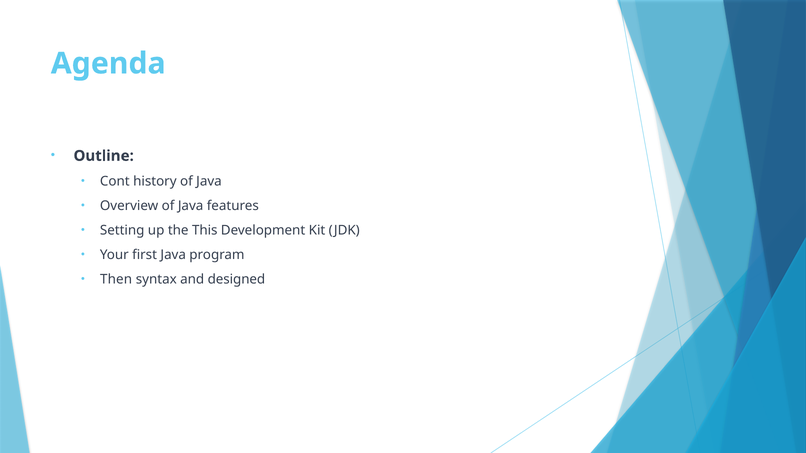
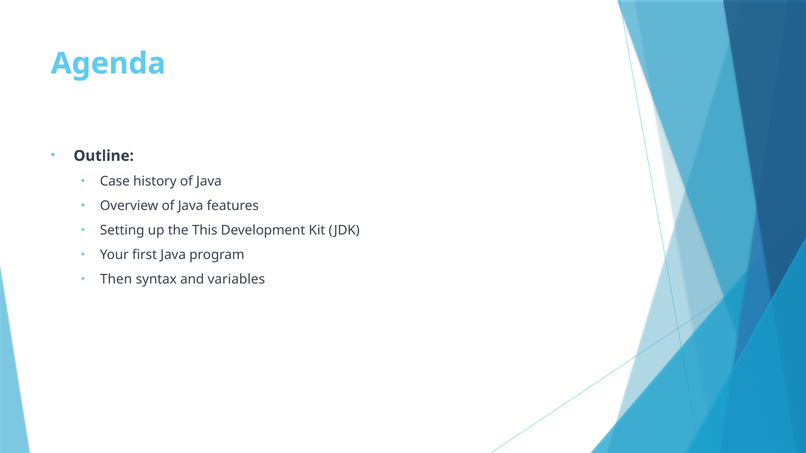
Cont: Cont -> Case (115, 181)
designed: designed -> variables (236, 279)
